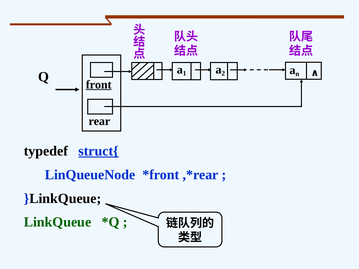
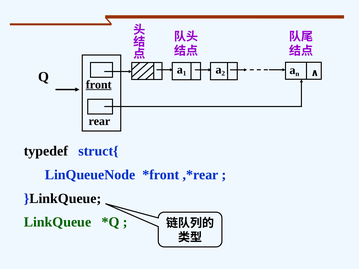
struct{ underline: present -> none (99, 151)
